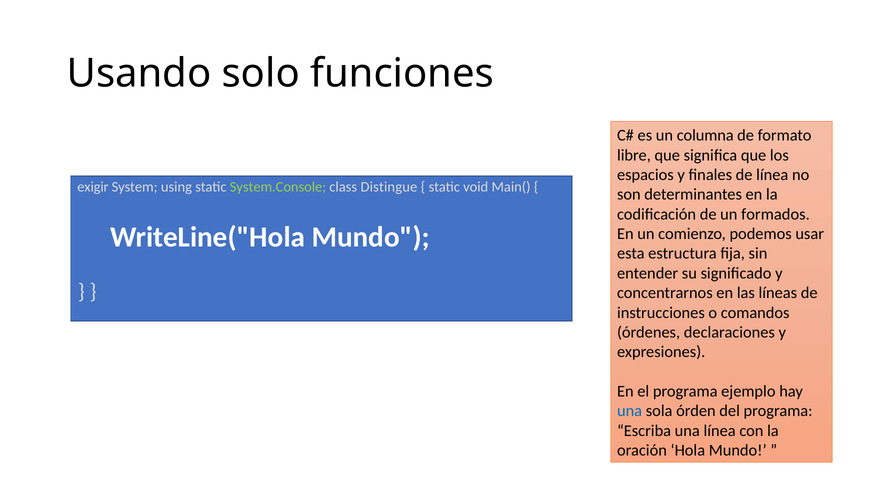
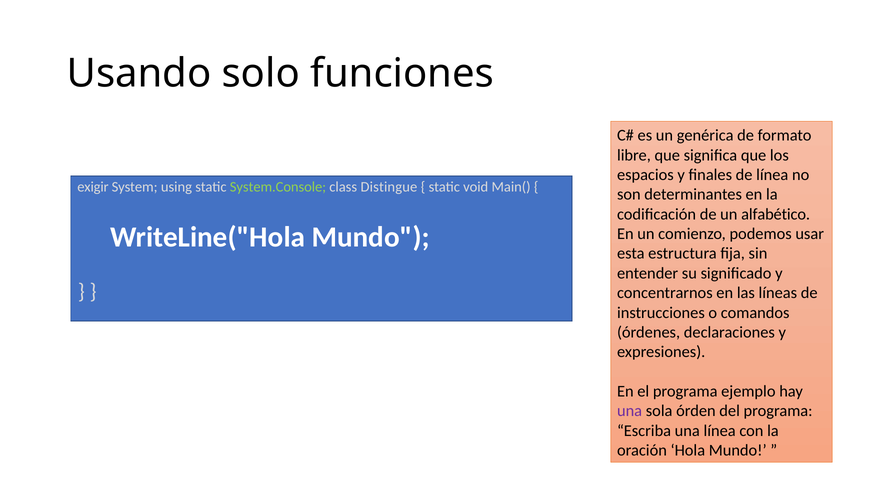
columna: columna -> genérica (705, 136)
formados: formados -> alfabético (776, 214)
una colour: blue -> purple (630, 411)
